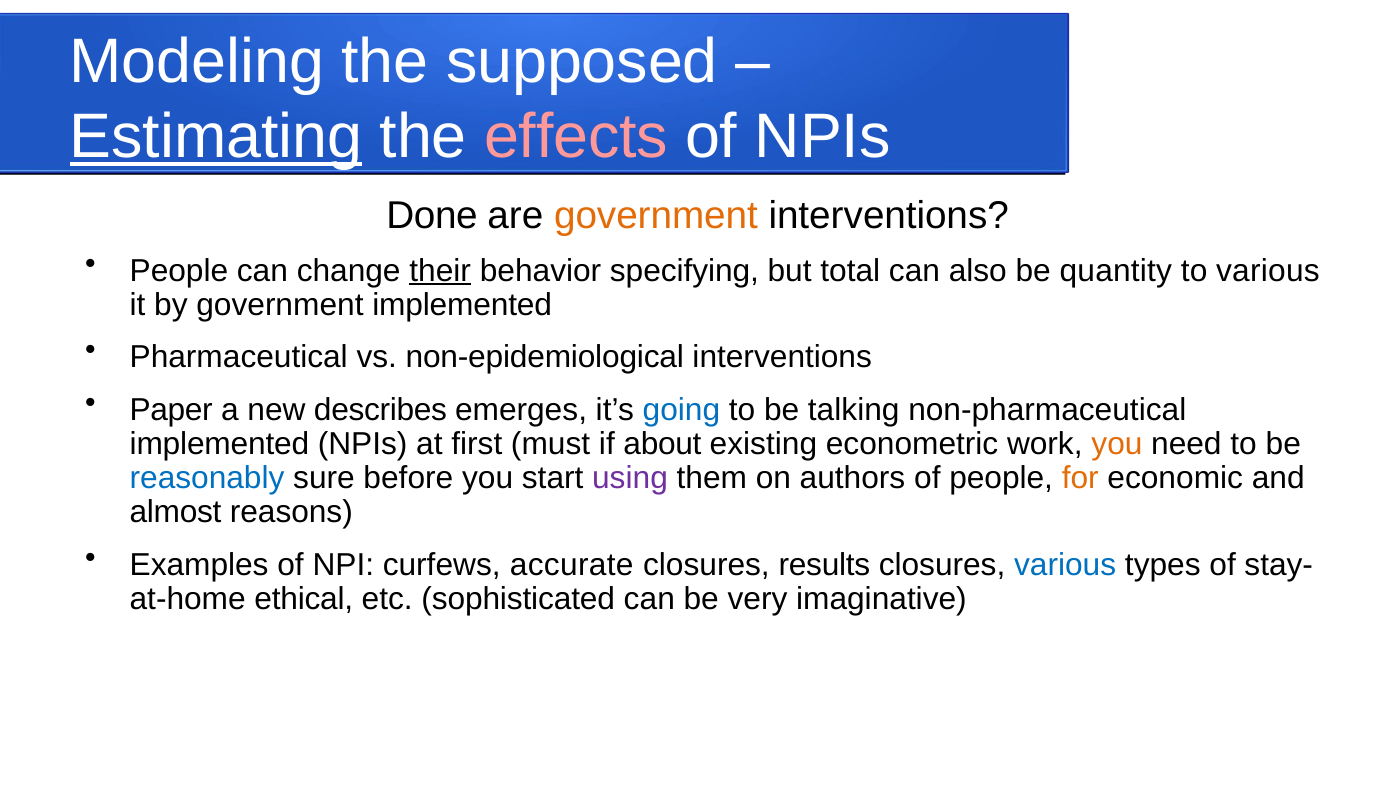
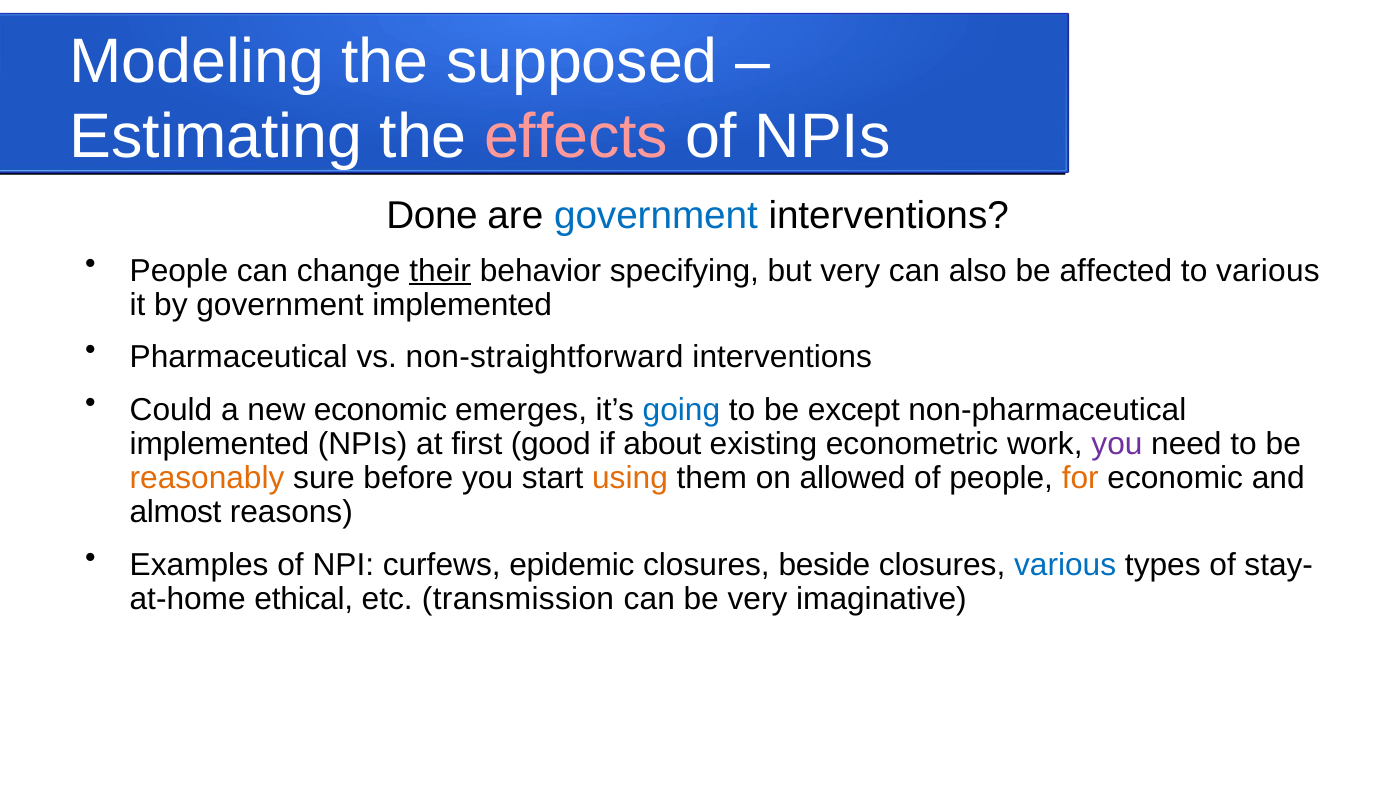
Estimating underline: present -> none (216, 137)
government colour: orange -> blue (656, 215)
but total: total -> very (850, 271)
quantity: quantity -> affected (1116, 271)
non-epidemiological: non-epidemiological -> non-straightforward (545, 357)
Paper: Paper -> Could (171, 410)
new describes: describes -> economic (380, 410)
talking: talking -> except (854, 410)
must: must -> good (551, 444)
you colour: orange -> purple (1117, 444)
reasonably colour: blue -> orange (207, 478)
using colour: purple -> orange (630, 478)
authors: authors -> allowed (853, 478)
accurate: accurate -> epidemic (572, 565)
results: results -> beside (824, 565)
sophisticated: sophisticated -> transmission (518, 599)
